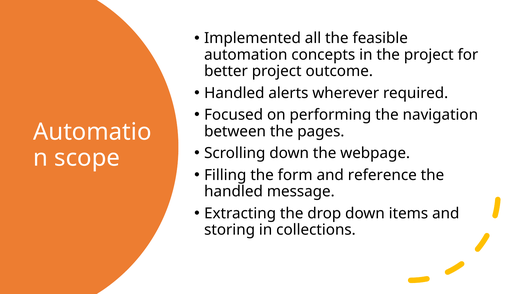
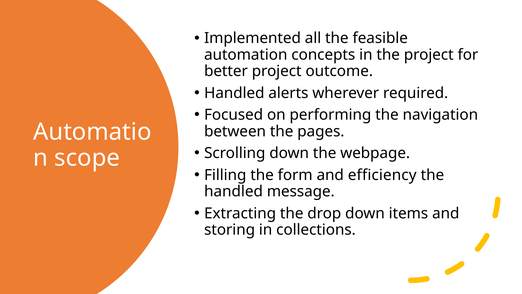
reference: reference -> efficiency (382, 175)
